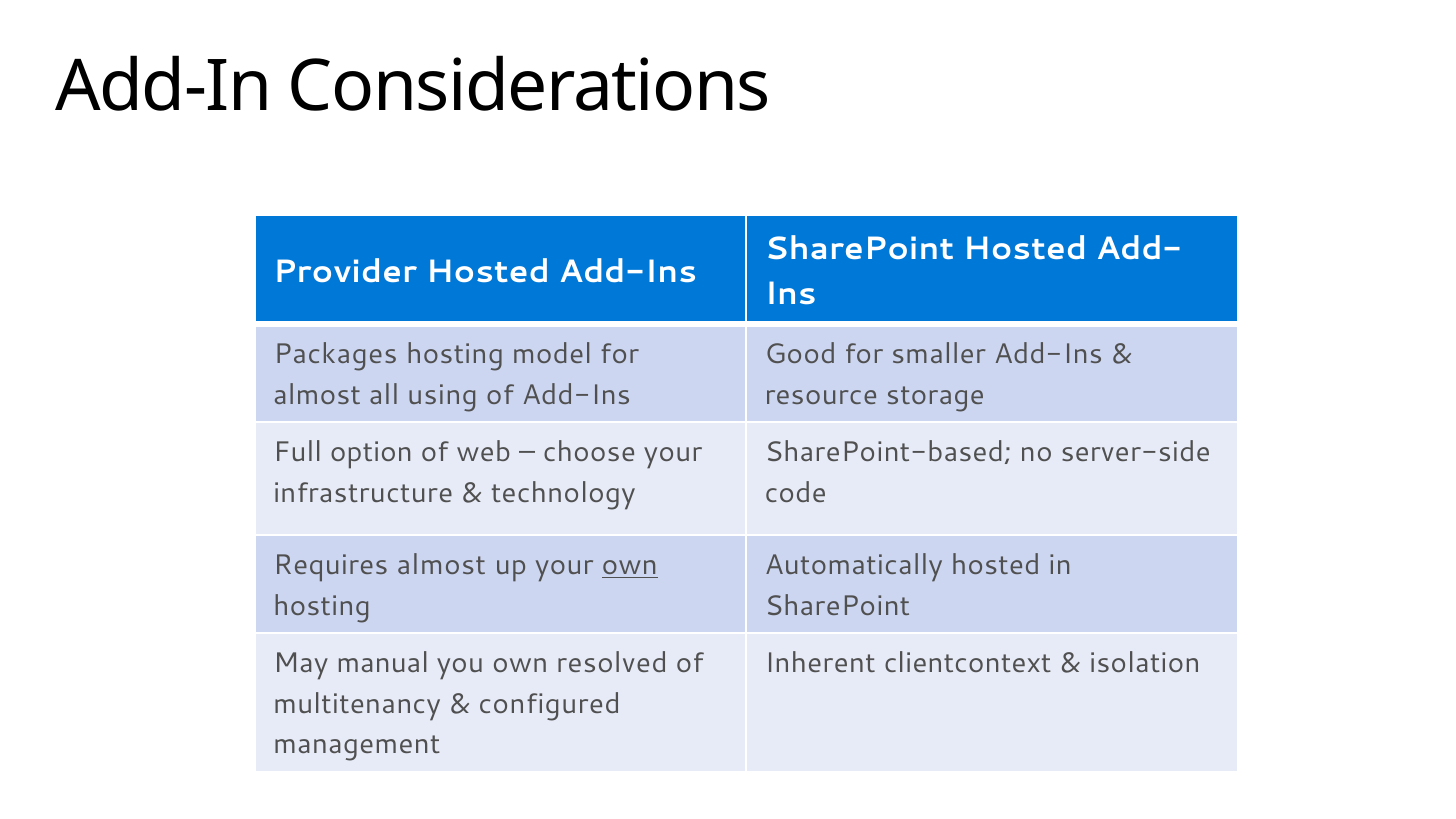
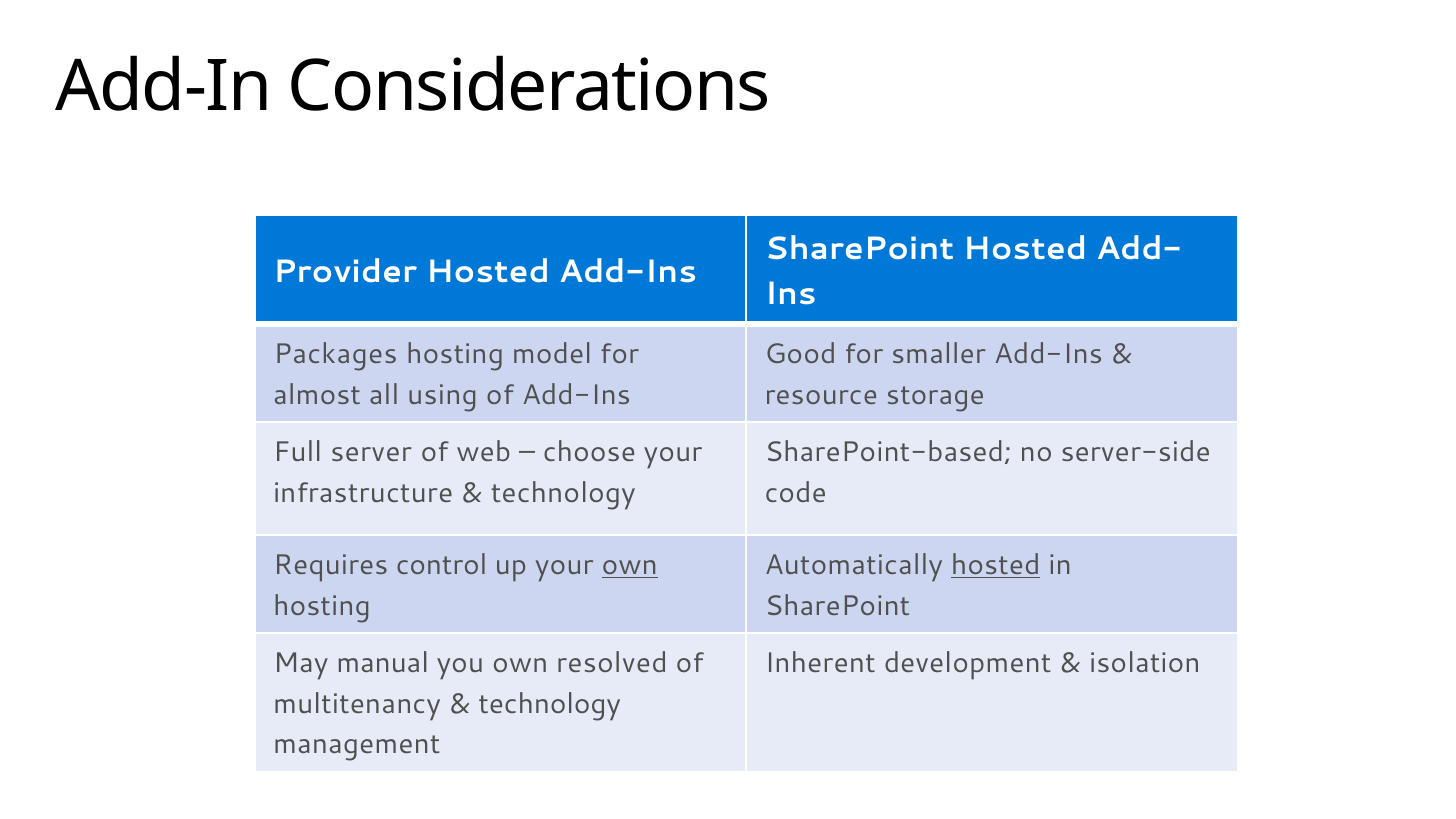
option: option -> server (371, 453)
Requires almost: almost -> control (442, 565)
hosted underline: none -> present (996, 565)
clientcontext: clientcontext -> development (968, 664)
configured: configured -> technology (550, 704)
